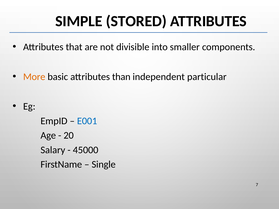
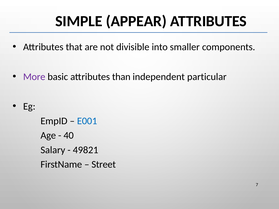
STORED: STORED -> APPEAR (136, 21)
More colour: orange -> purple (34, 77)
20: 20 -> 40 (69, 136)
45000: 45000 -> 49821 (86, 150)
Single: Single -> Street (104, 165)
